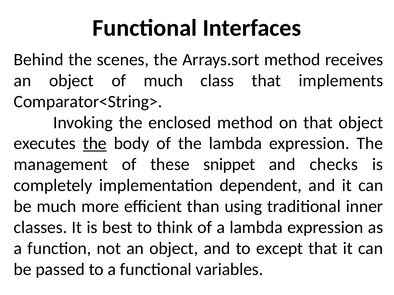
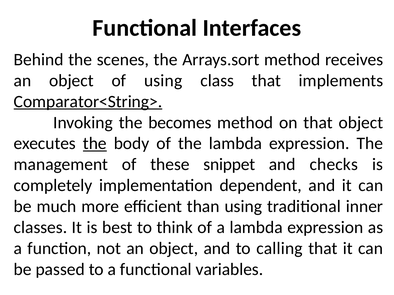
of much: much -> using (163, 81)
Comparator<String> underline: none -> present (88, 102)
enclosed: enclosed -> becomes (180, 123)
except: except -> calling (279, 249)
